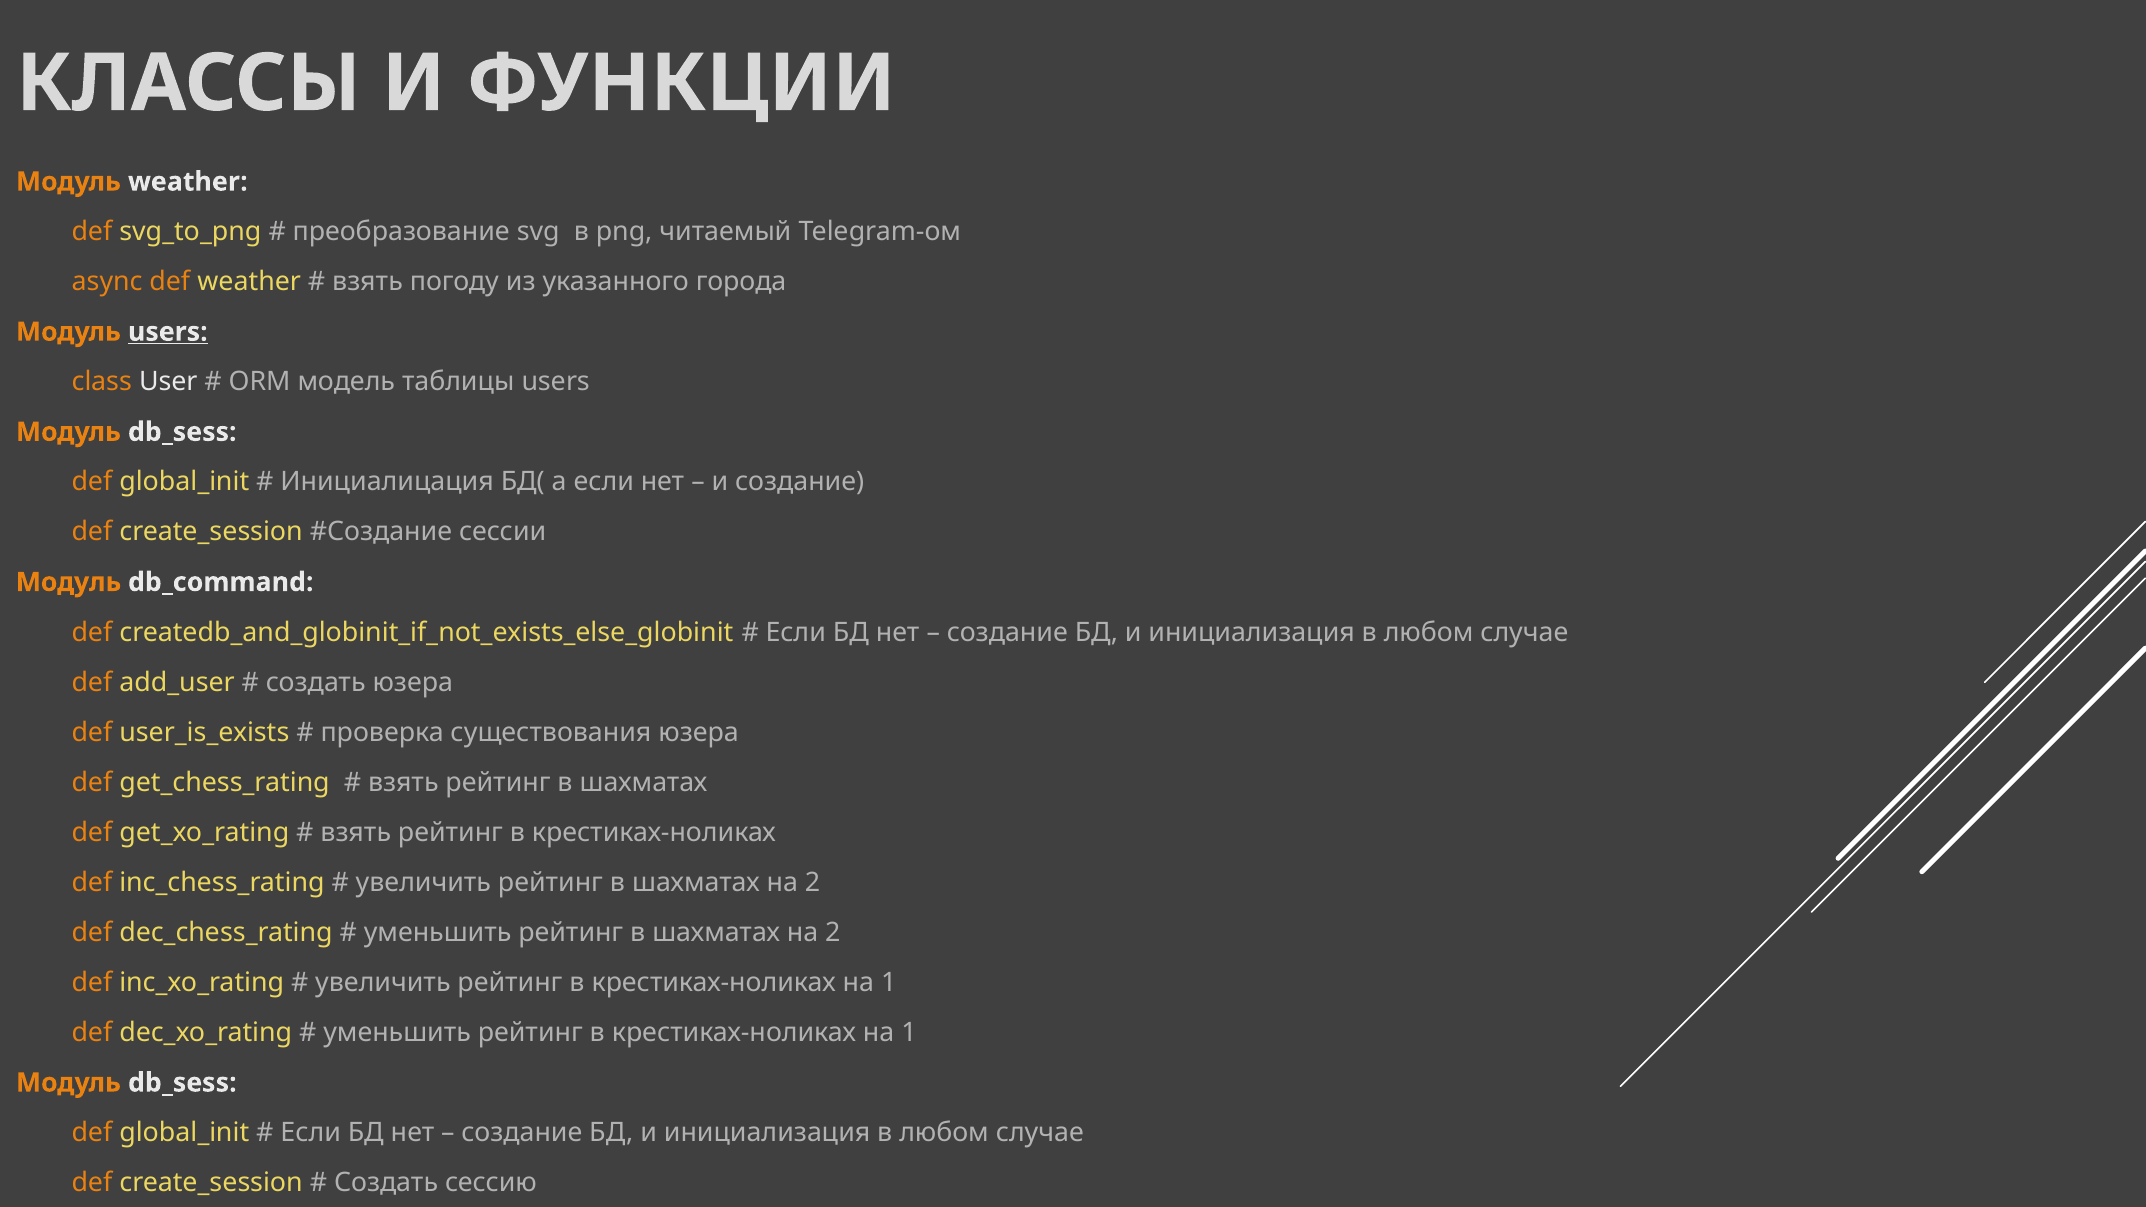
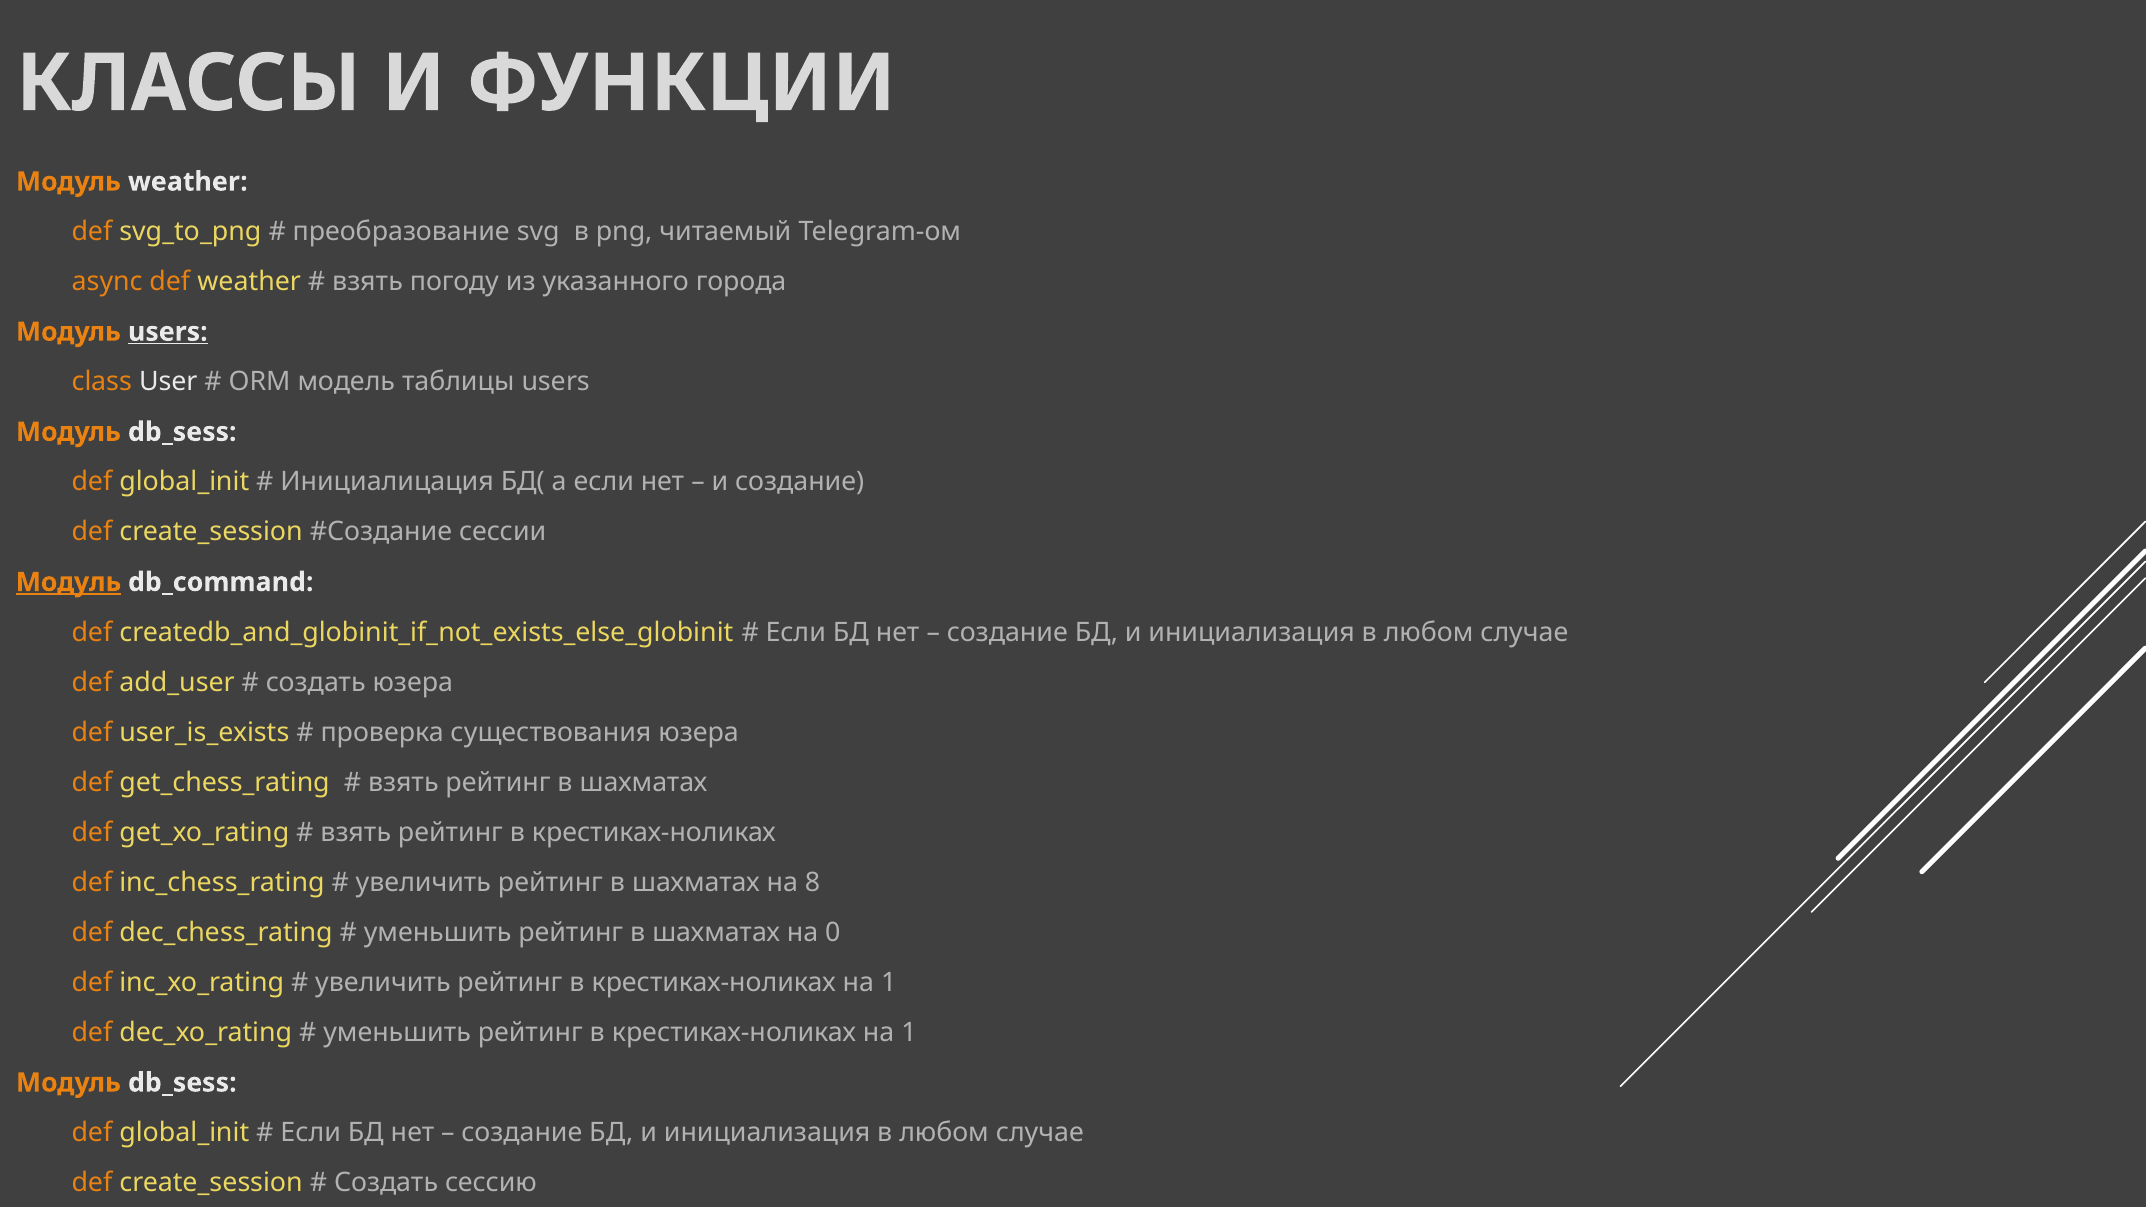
Модуль underline: none -> present (69, 582)
2: 2 -> 8 (813, 883)
2: 2 -> 0 (833, 933)
